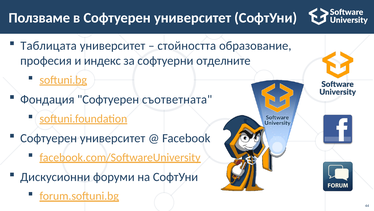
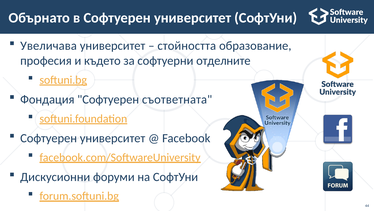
Ползваме: Ползваме -> Обърнато (39, 18)
Таблицата: Таблицата -> Увеличава (49, 46)
индекс: индекс -> където (102, 61)
